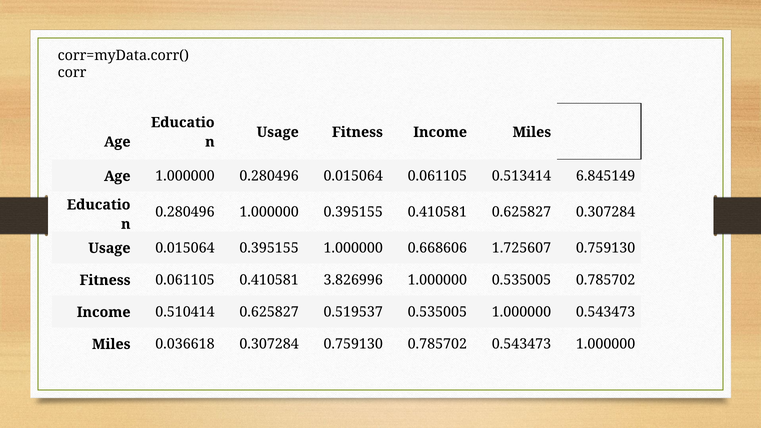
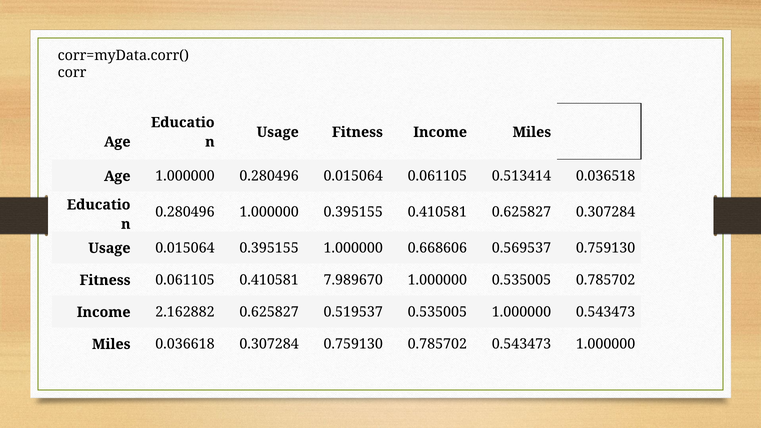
6.845149: 6.845149 -> 0.036518 (606, 176)
1.725607: 1.725607 -> 0.569537 (521, 248)
3.826996: 3.826996 -> 7.989670 (353, 280)
0.510414: 0.510414 -> 2.162882 (185, 312)
